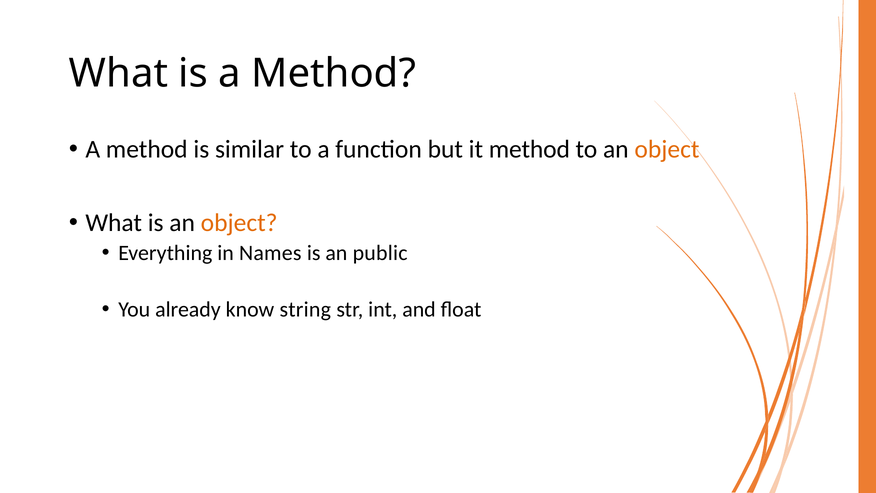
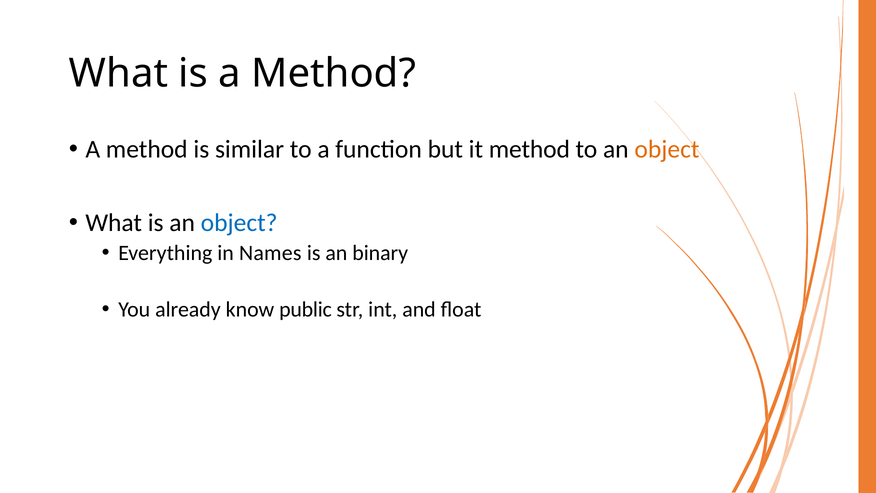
object colour: orange -> blue (239, 223)
public: public -> binary (380, 253)
string: string -> public (305, 309)
